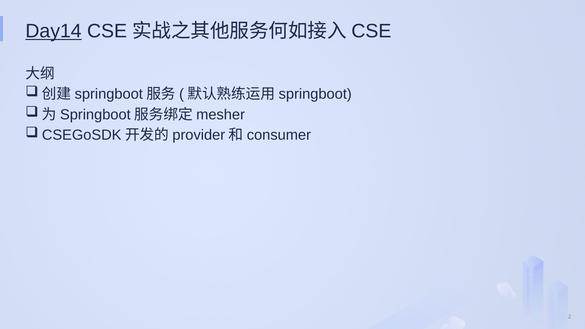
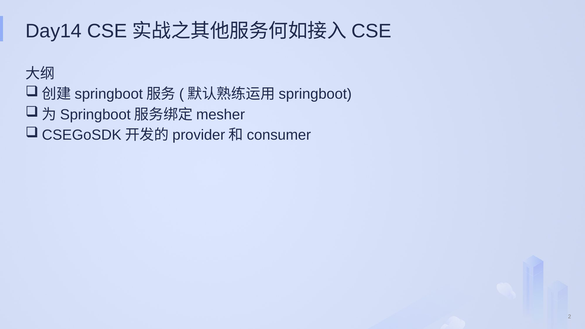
Day14 underline: present -> none (54, 31)
